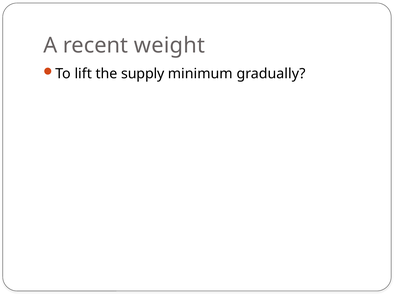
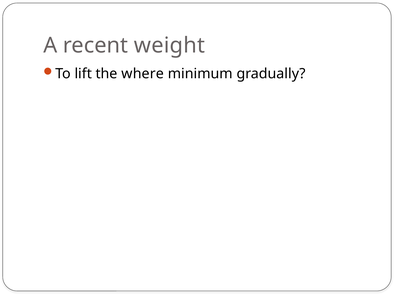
supply: supply -> where (143, 74)
